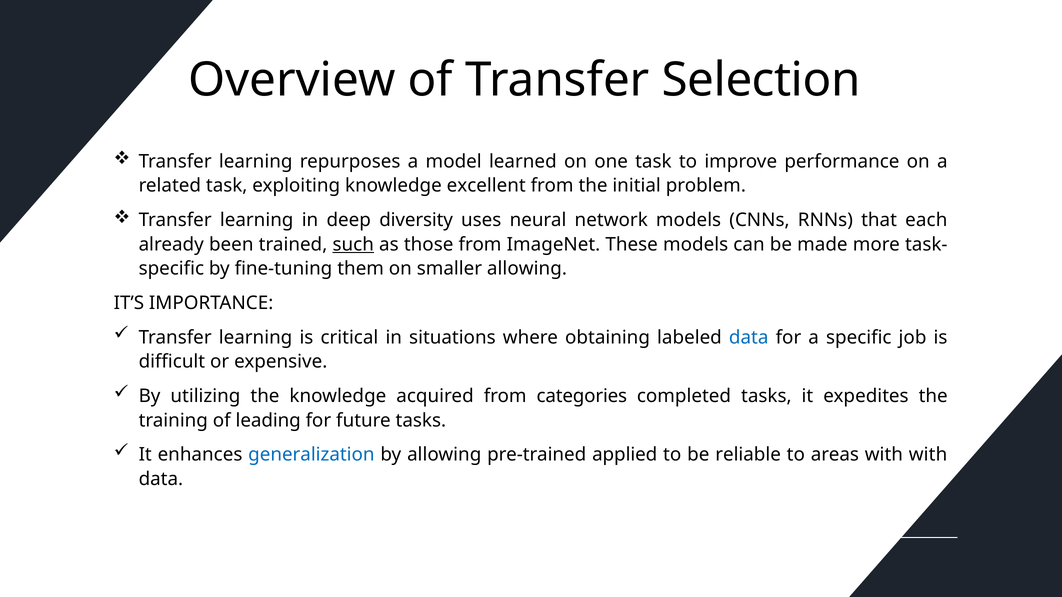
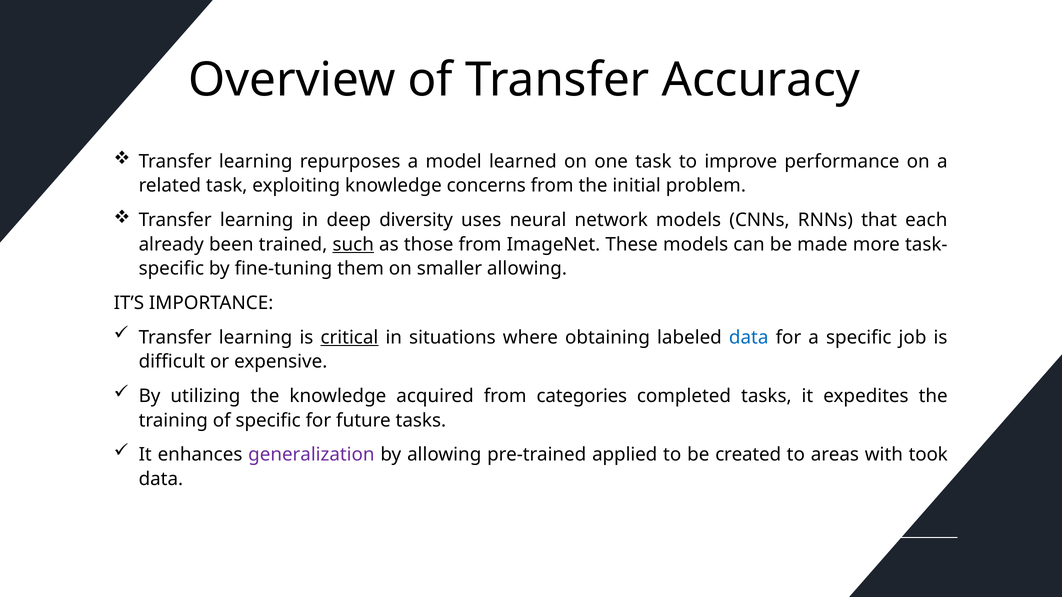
Selection: Selection -> Accuracy (761, 80)
excellent: excellent -> concerns (486, 186)
critical underline: none -> present (349, 338)
of leading: leading -> specific (268, 421)
generalization colour: blue -> purple (311, 455)
reliable: reliable -> created (748, 455)
with with: with -> took (928, 455)
